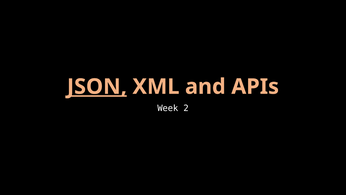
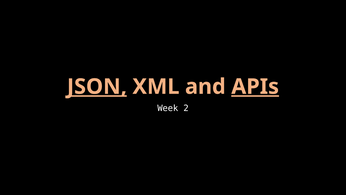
APIs underline: none -> present (255, 86)
